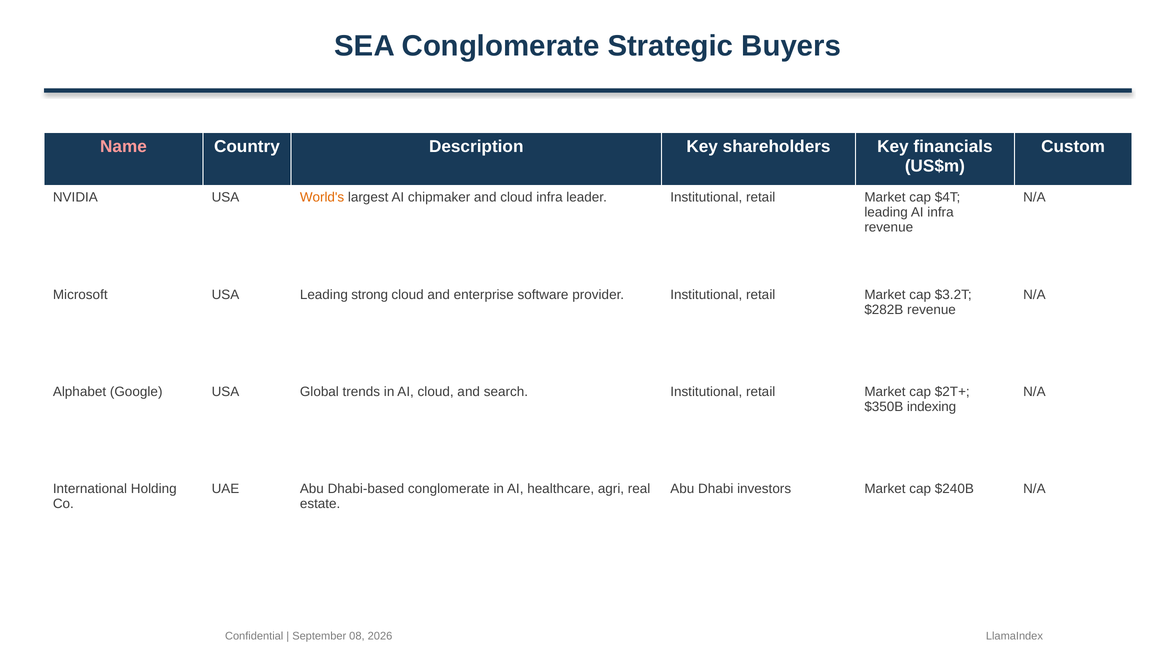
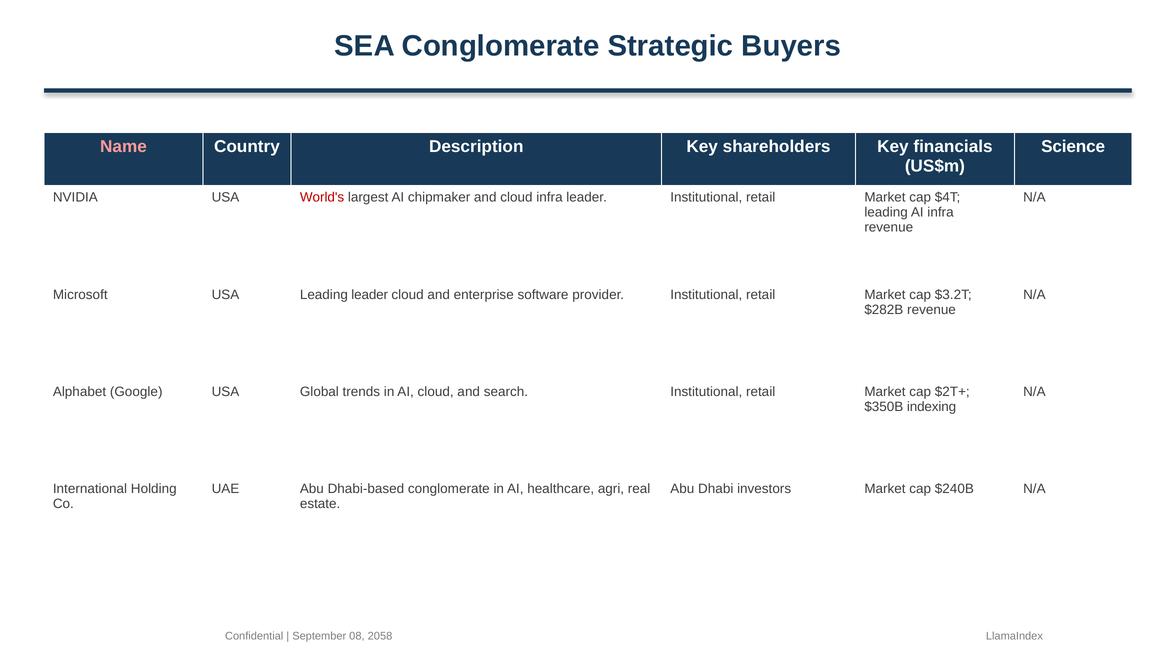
Custom: Custom -> Science (1073, 147)
World's colour: orange -> red (322, 197)
Leading strong: strong -> leader (370, 294)
2026: 2026 -> 2058 (380, 636)
